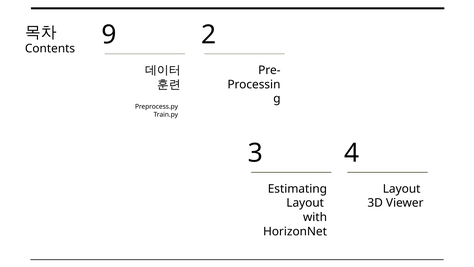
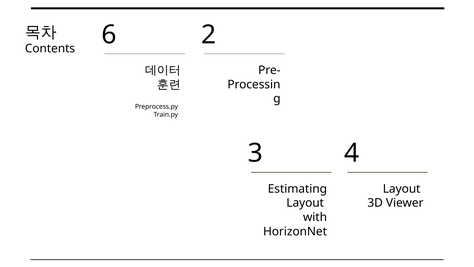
9: 9 -> 6 (109, 35)
